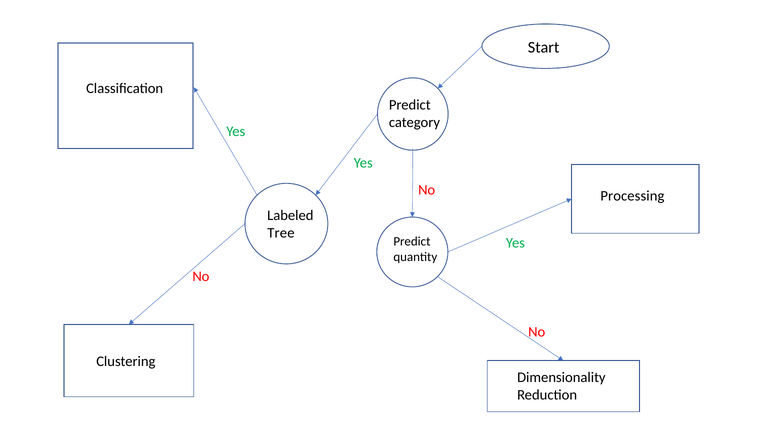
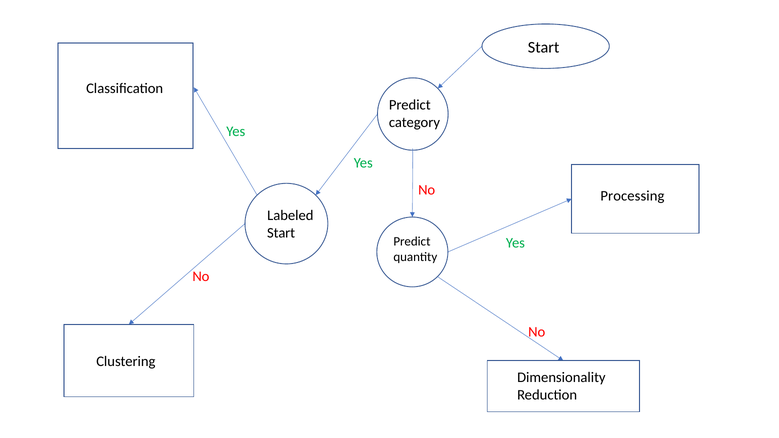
Tree: Tree -> Start (281, 233)
